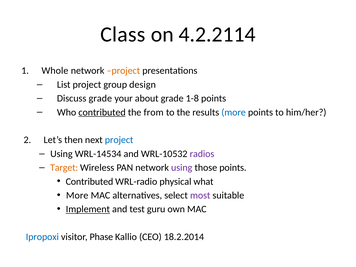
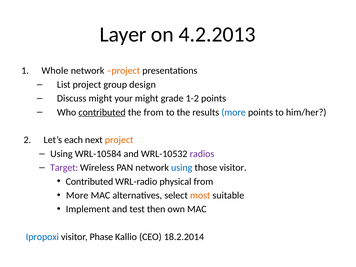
Class: Class -> Layer (123, 34)
4.2.2114: 4.2.2114 -> 4.2.2013 (217, 34)
Discuss grade: grade -> might (100, 98)
your about: about -> might (147, 98)
1-8: 1-8 -> 1-2 (192, 98)
then: then -> each (74, 140)
project colour: blue -> orange (119, 140)
WRL-14534: WRL-14534 -> WRL-10584 (98, 154)
Target colour: orange -> purple (64, 168)
using colour: purple -> blue (182, 168)
those points: points -> visitor (233, 168)
physical what: what -> from (203, 181)
most colour: purple -> orange (200, 195)
Implement underline: present -> none (88, 209)
guru: guru -> then (156, 209)
